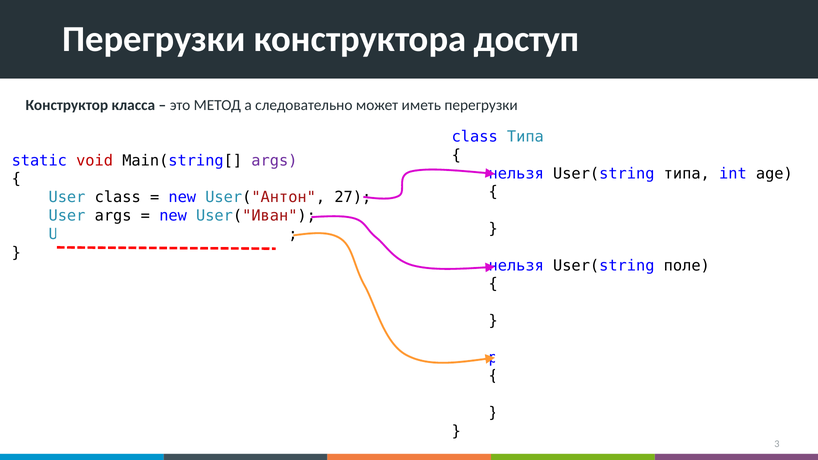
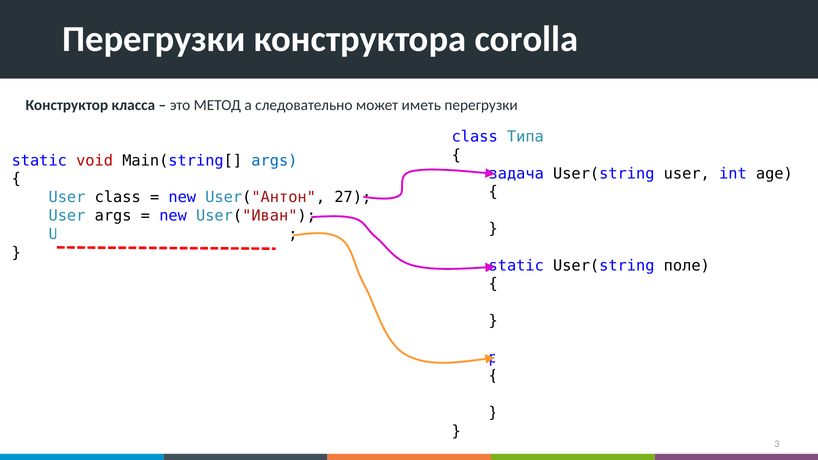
доступ: доступ -> corolla (526, 39)
args colour: purple -> blue (274, 161)
нельзя: нельзя -> задача (516, 174)
User(string типа: типа -> user (687, 174)
нельзя: нельзя -> static (516, 266)
